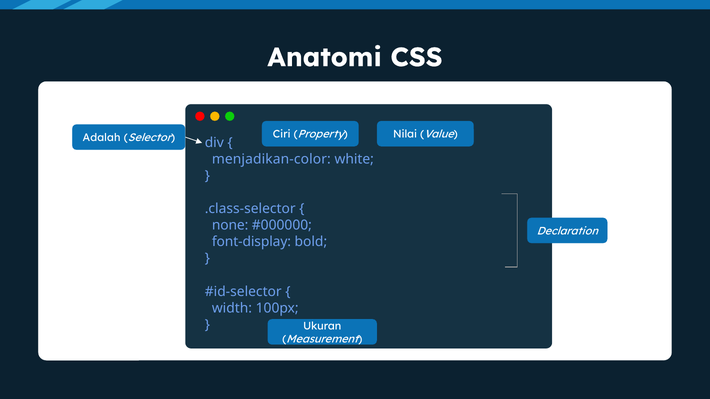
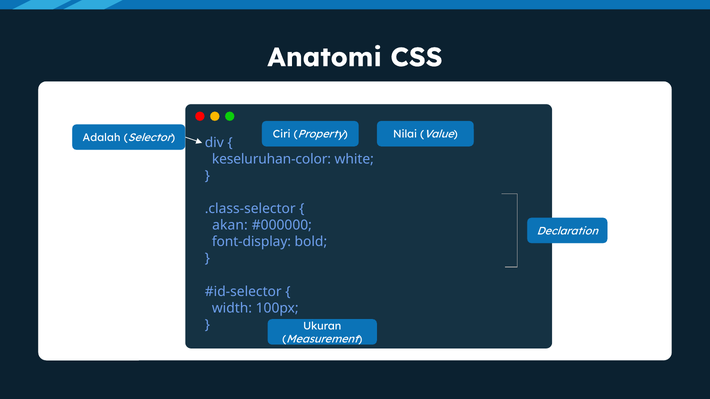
menjadikan-color: menjadikan-color -> keseluruhan-color (271, 159)
none: none -> akan (230, 226)
